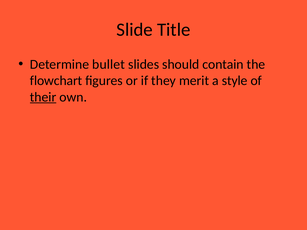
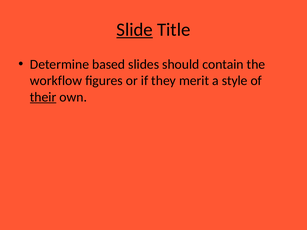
Slide underline: none -> present (135, 30)
bullet: bullet -> based (109, 64)
flowchart: flowchart -> workflow (56, 81)
